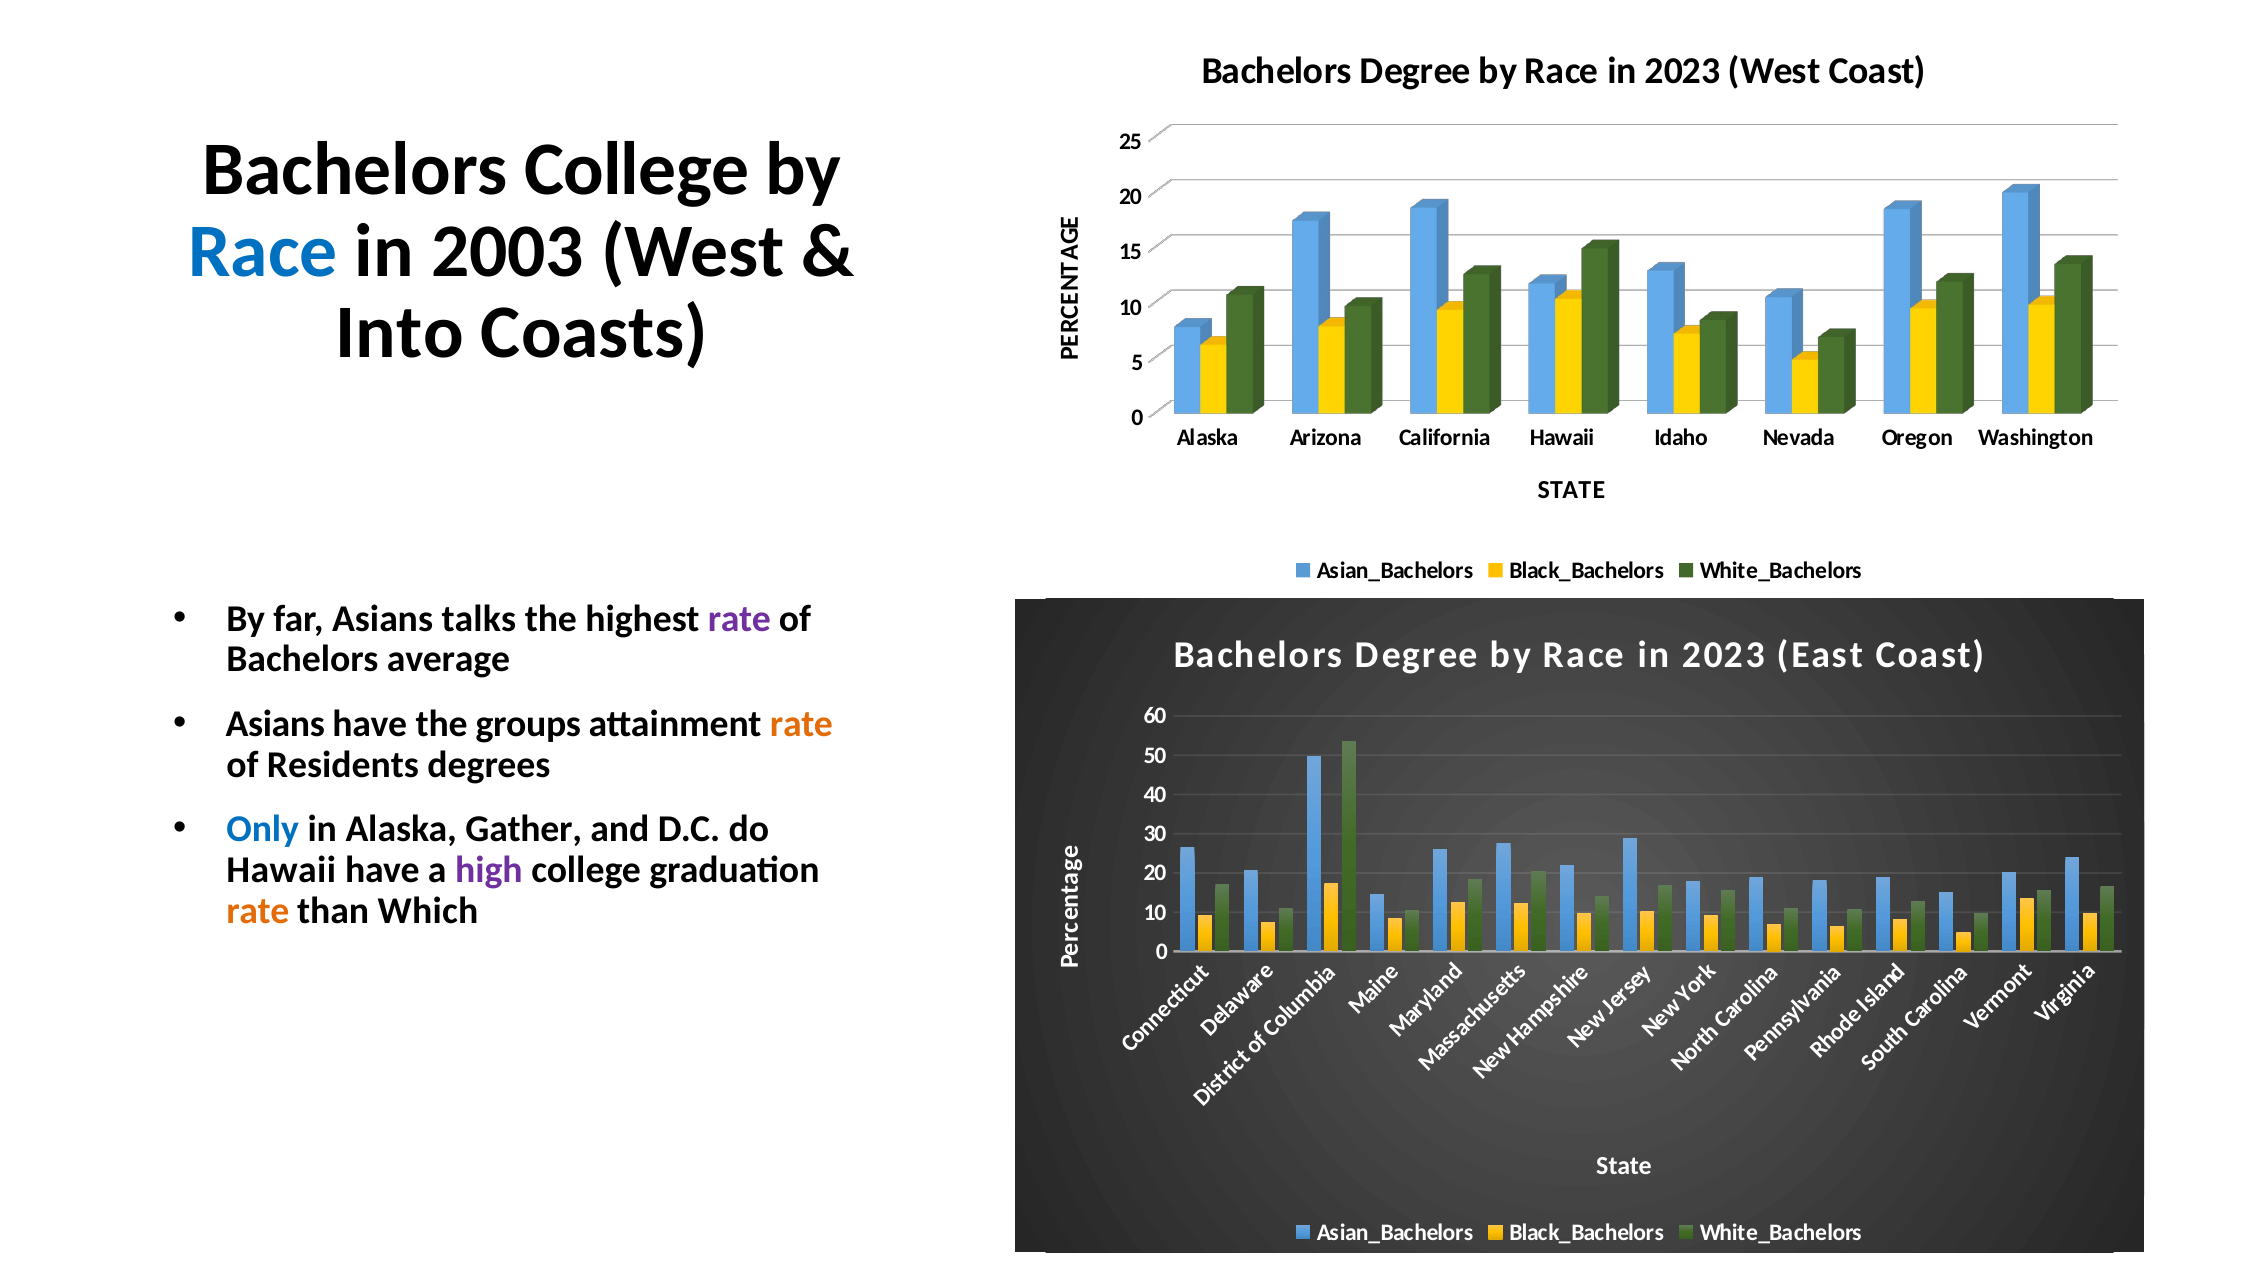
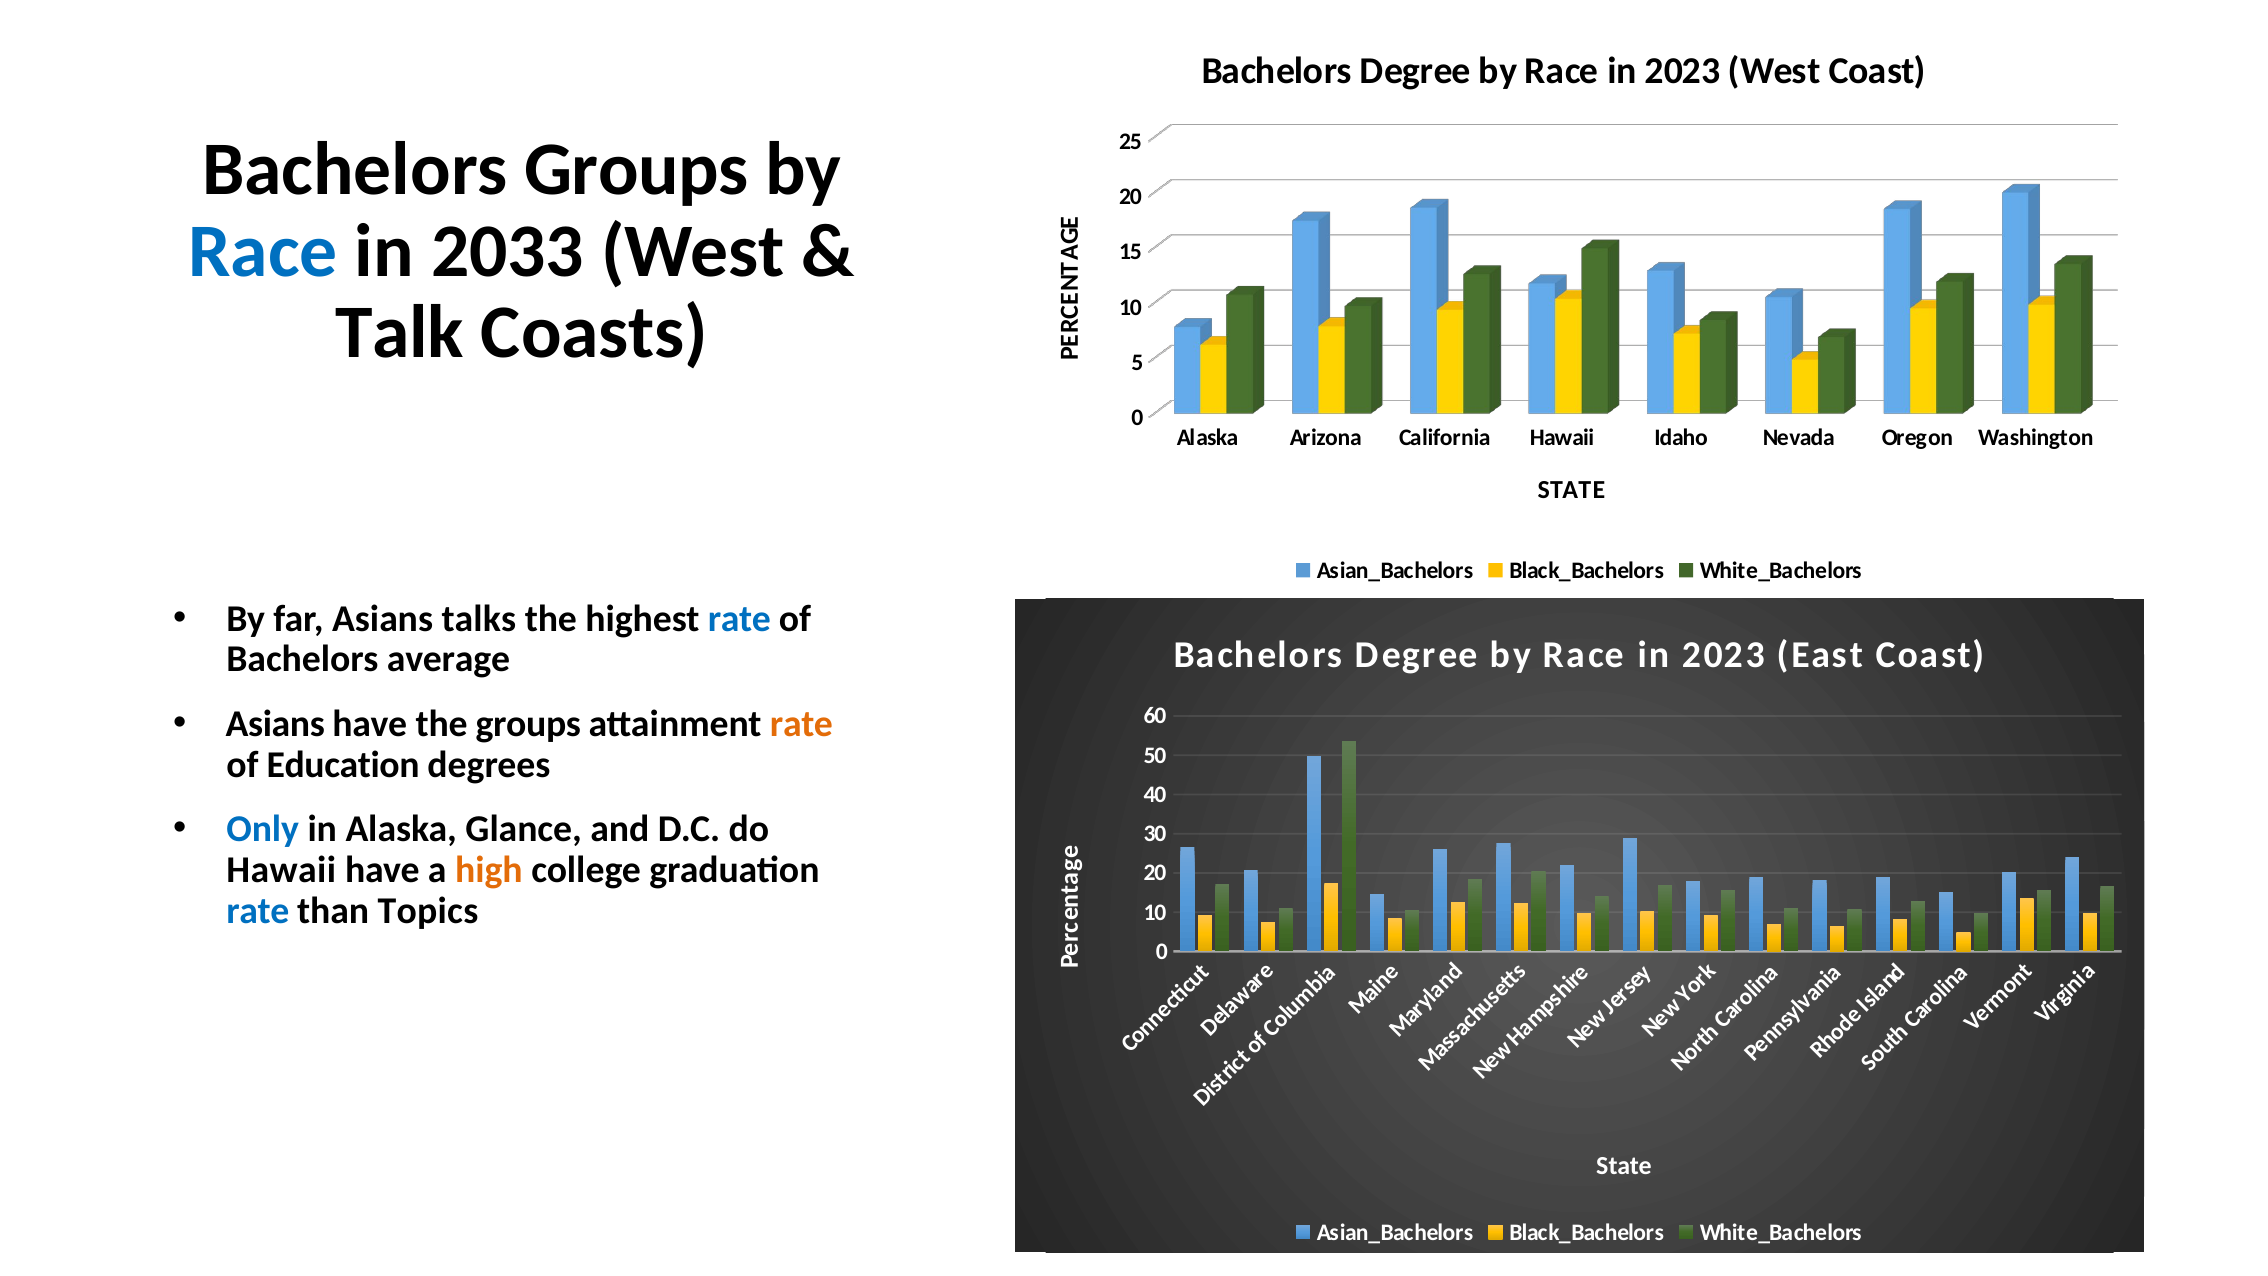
Bachelors College: College -> Groups (636, 169)
2003: 2003 -> 2033 (508, 251)
Into: Into -> Talk (400, 333)
rate colour: purple -> blue (739, 618)
Residents: Residents -> Education (343, 764)
Gather: Gather -> Glance (524, 829)
high colour: purple -> orange (489, 870)
rate colour: orange -> blue (258, 910)
Which: Which -> Topics (428, 910)
